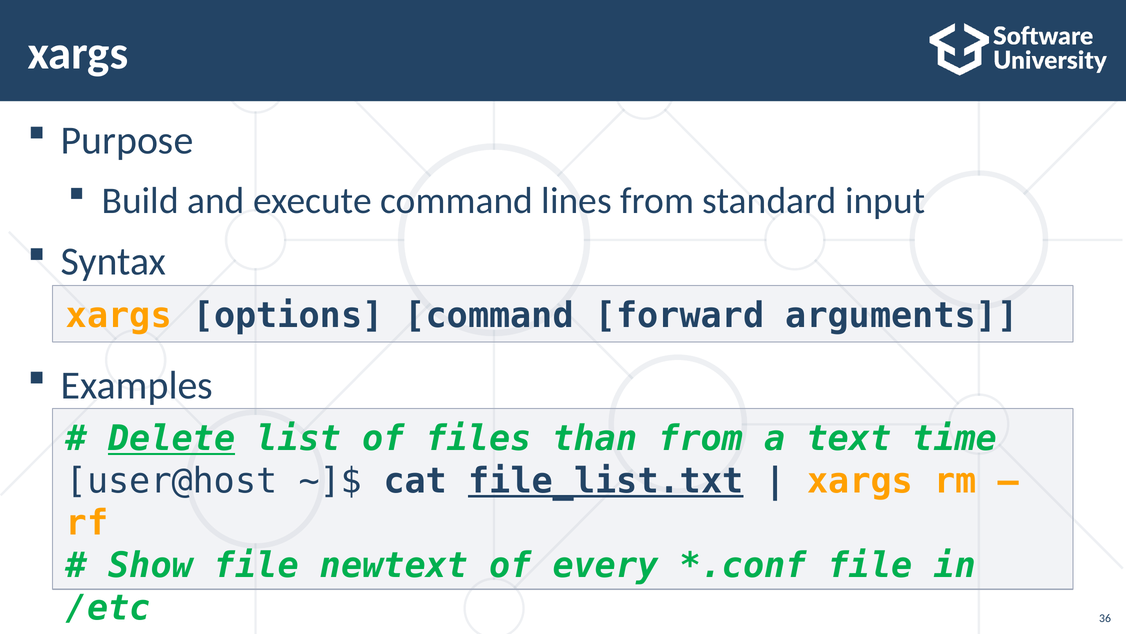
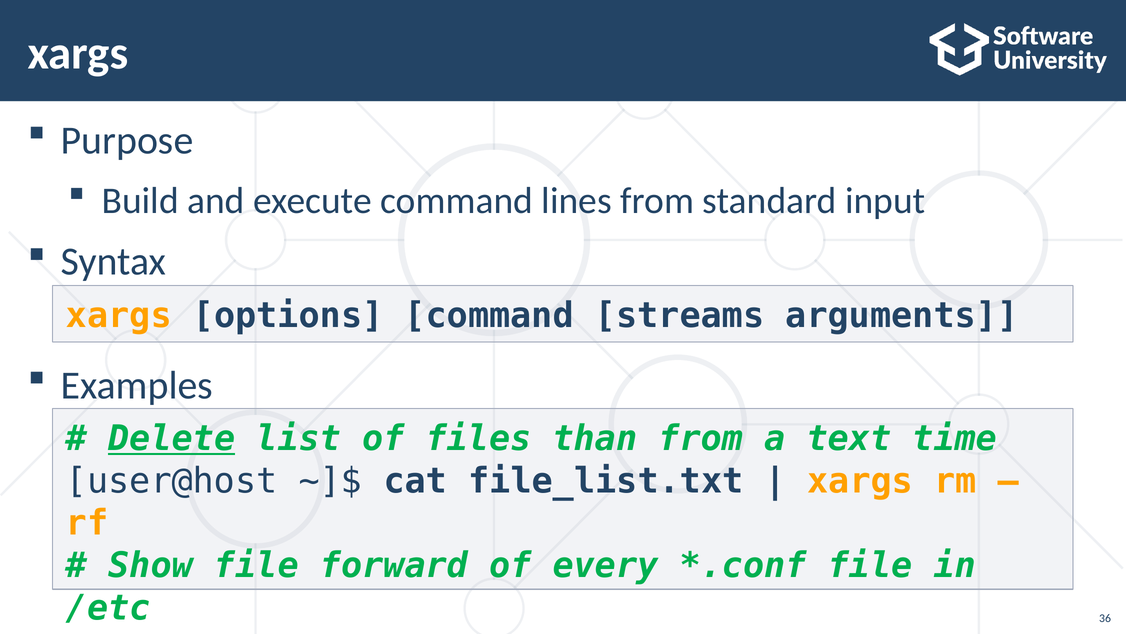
forward: forward -> streams (680, 316)
file_list.txt underline: present -> none (606, 481)
newtext: newtext -> forward (394, 565)
